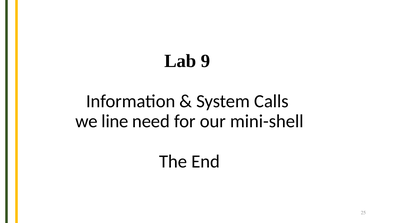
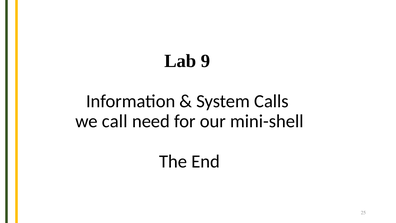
line: line -> call (115, 121)
